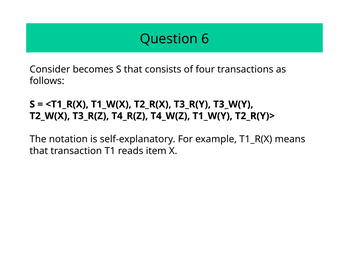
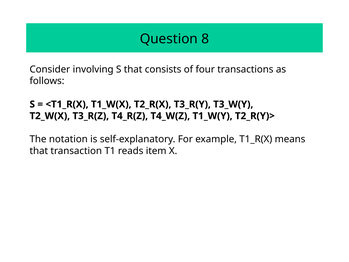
6: 6 -> 8 (205, 39)
becomes: becomes -> involving (93, 69)
